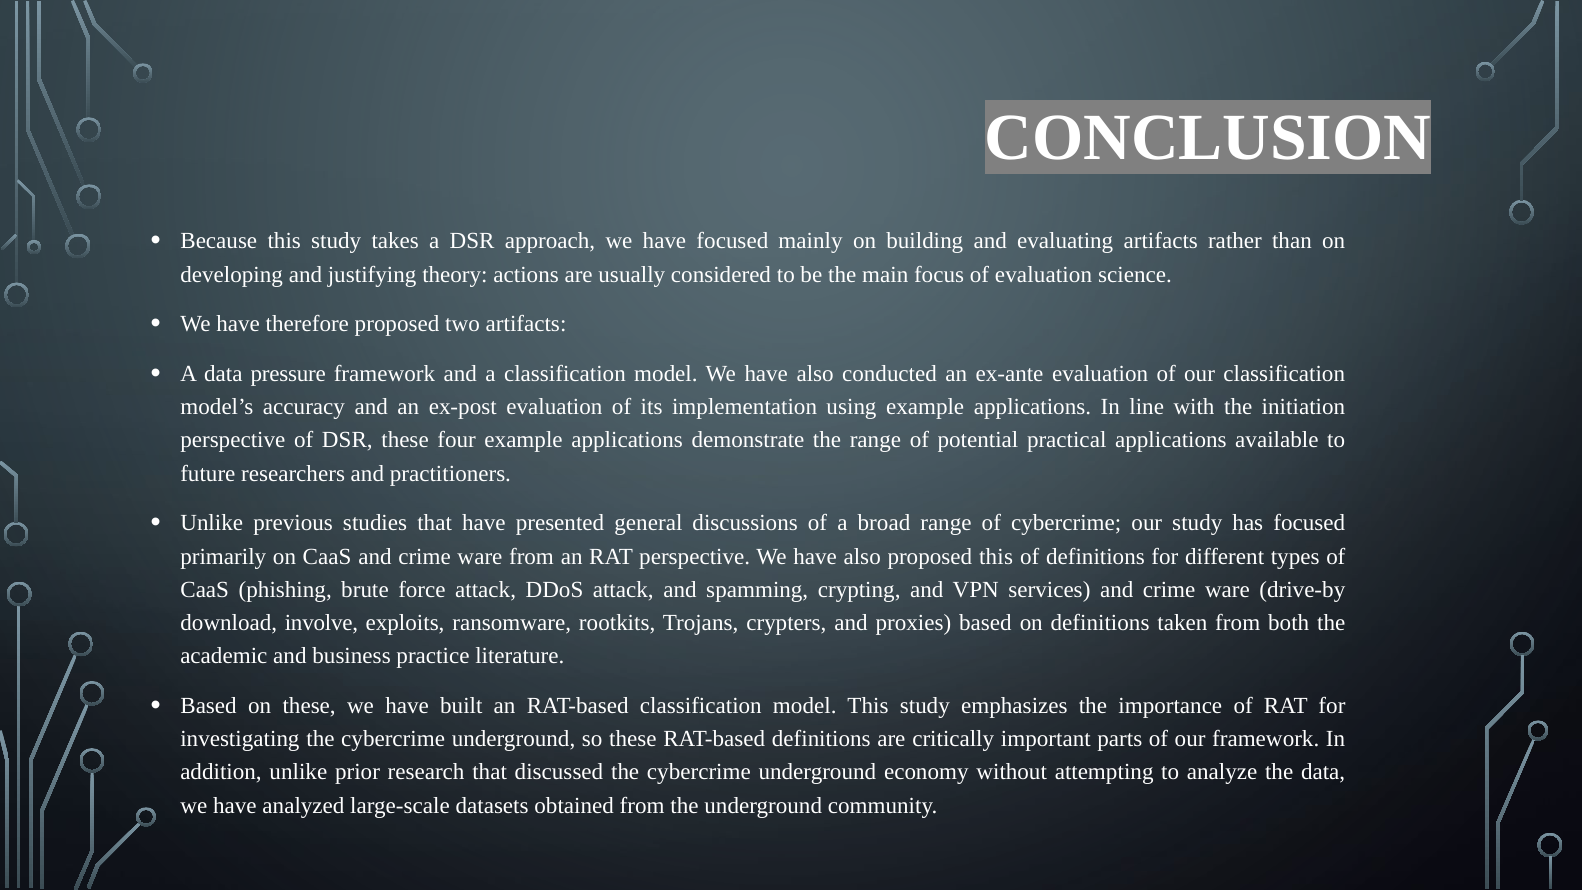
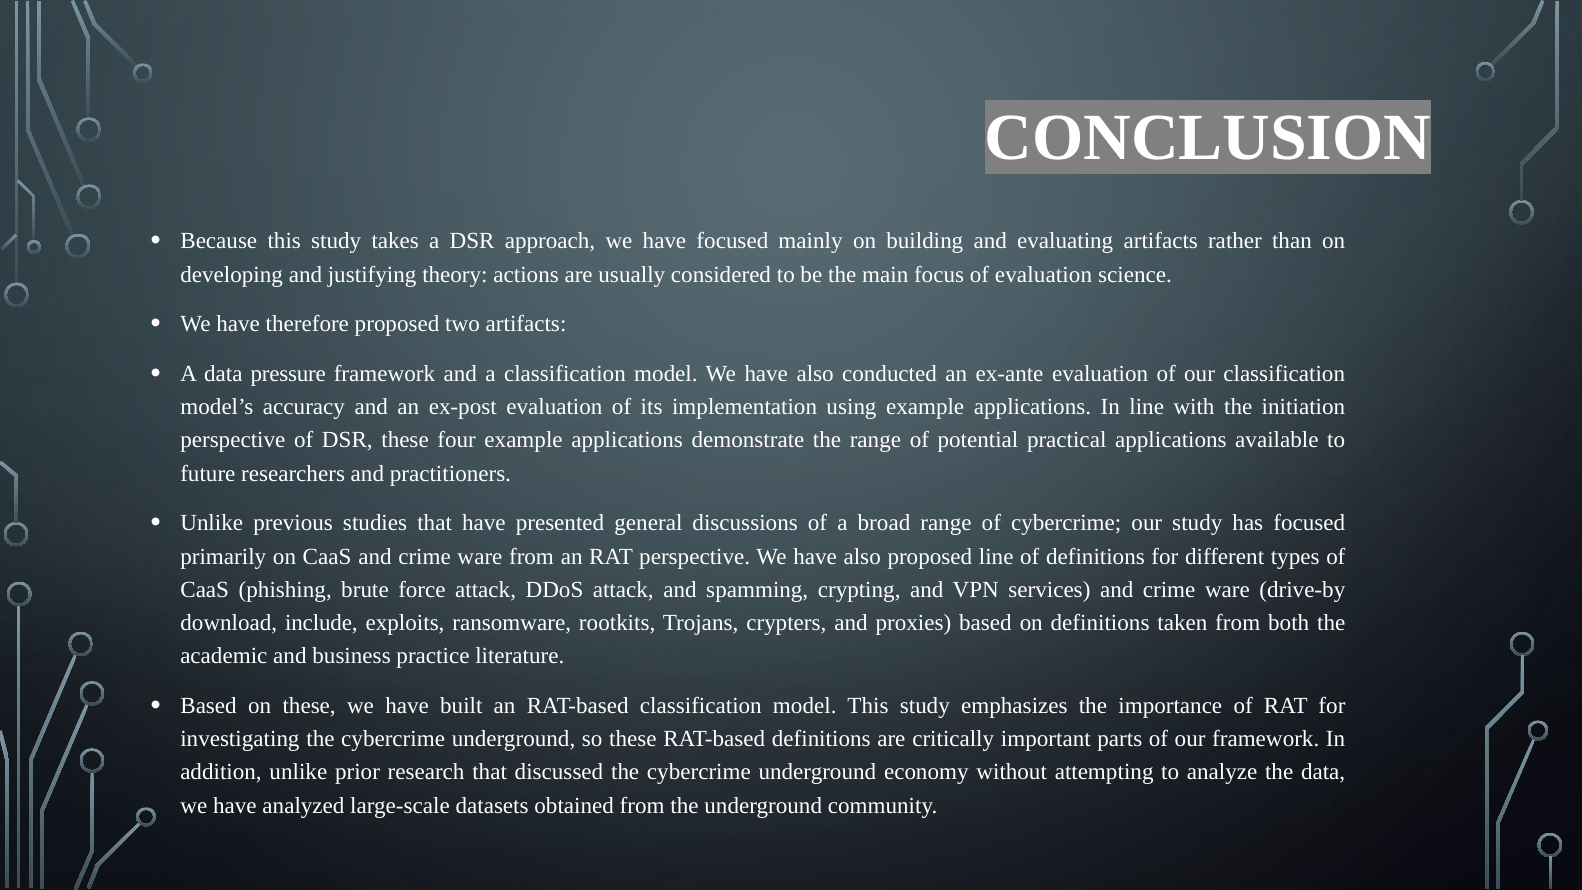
proposed this: this -> line (996, 556)
involve: involve -> include (321, 623)
